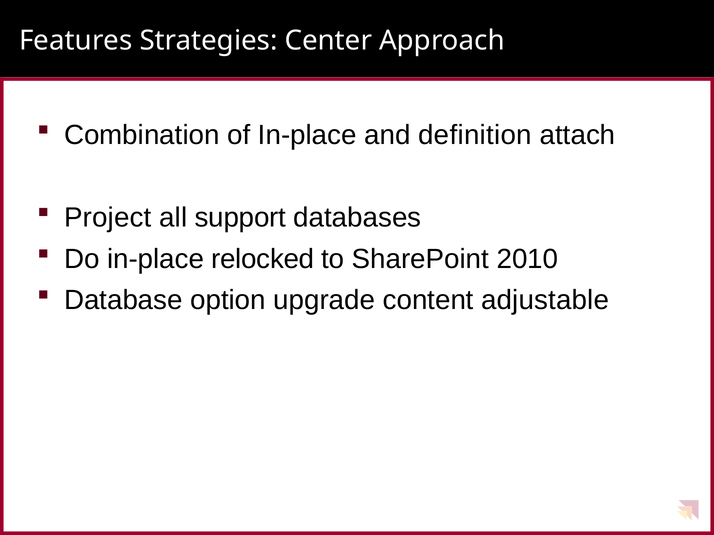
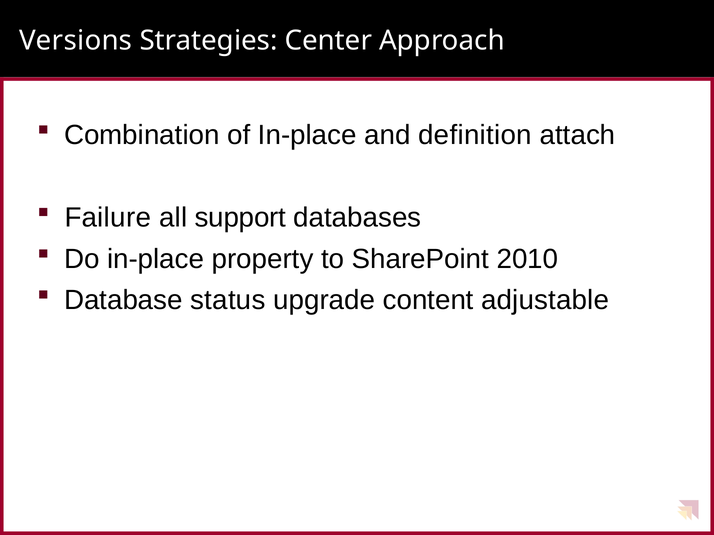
Features: Features -> Versions (76, 41)
Project: Project -> Failure (108, 218)
relocked: relocked -> property (263, 259)
option: option -> status (228, 300)
